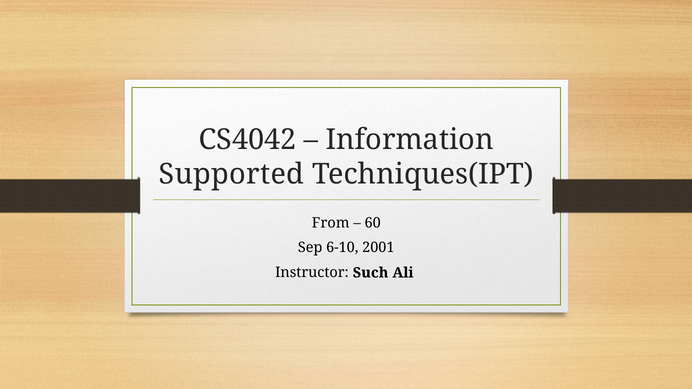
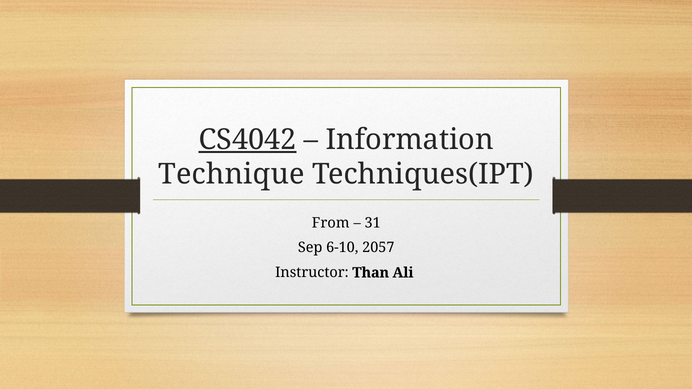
CS4042 underline: none -> present (248, 140)
Supported: Supported -> Technique (231, 174)
60: 60 -> 31 (373, 223)
2001: 2001 -> 2057 (378, 248)
Such: Such -> Than (371, 273)
